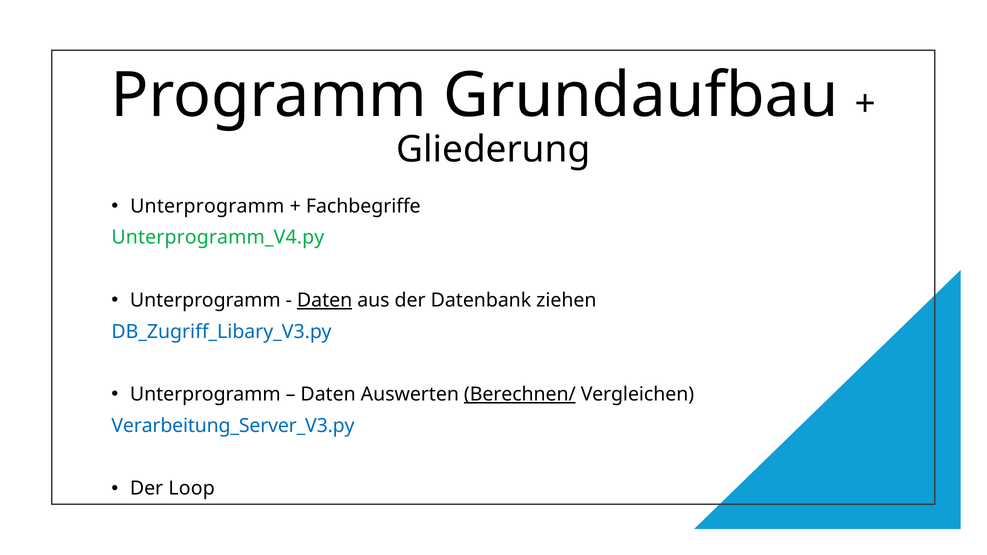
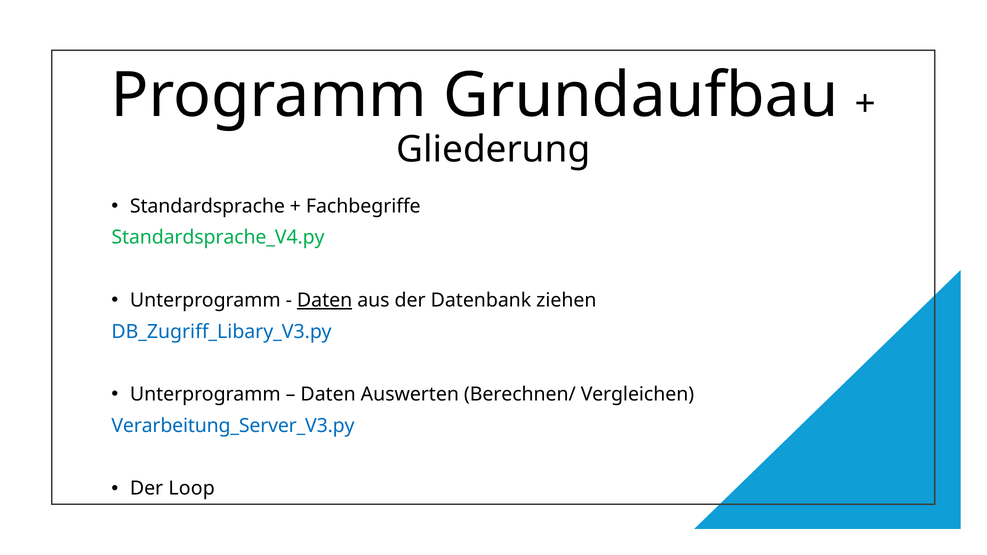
Unterprogramm: Unterprogramm -> Standardsprache (207, 206)
Unterprogramm_V4.py: Unterprogramm_V4.py -> Standardsprache_V4.py (218, 238)
Berechnen/ underline: present -> none (520, 395)
